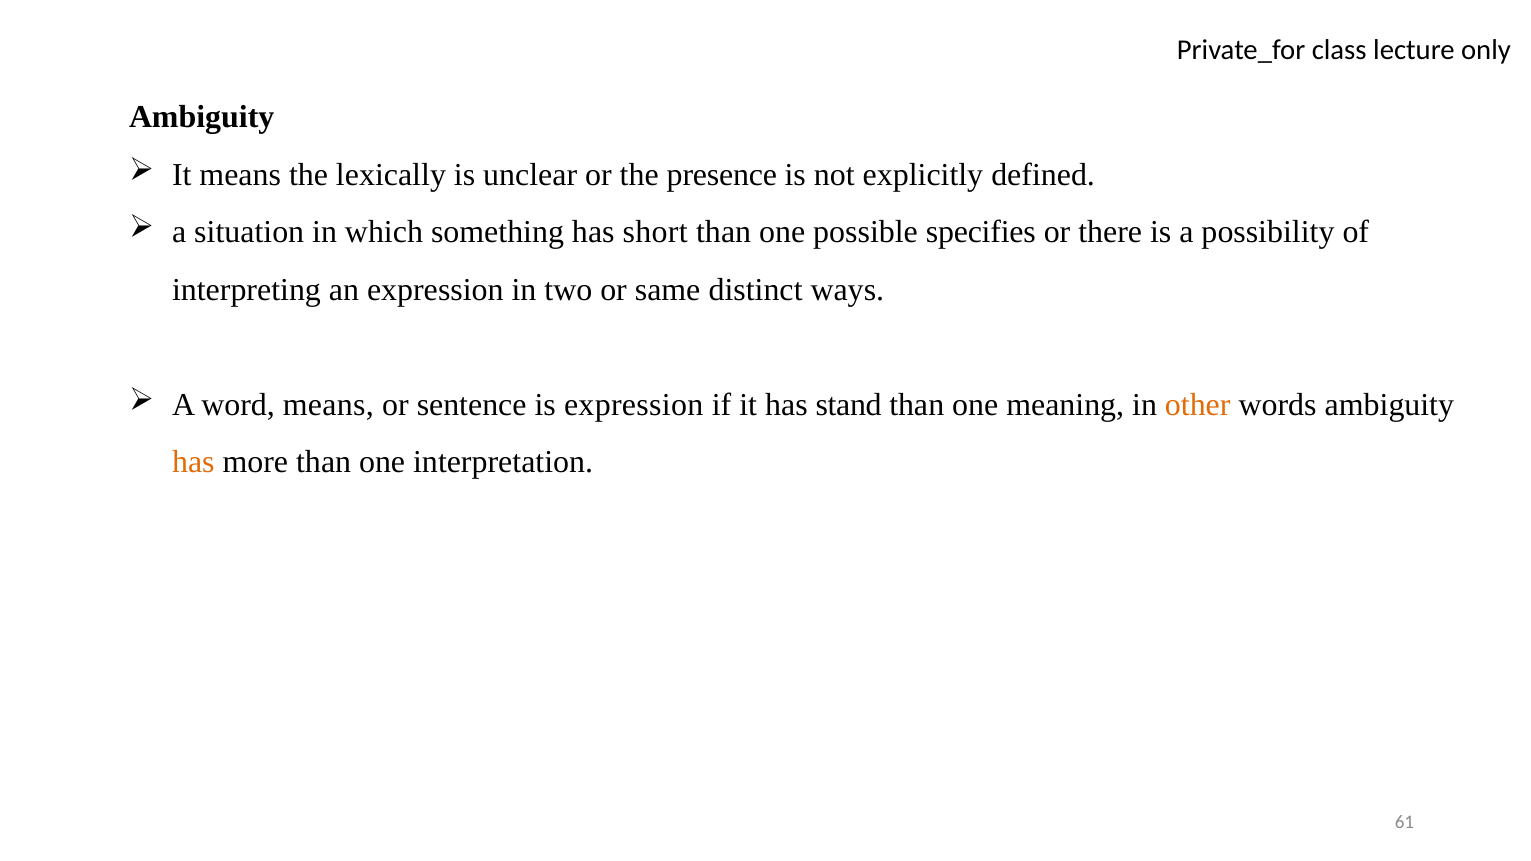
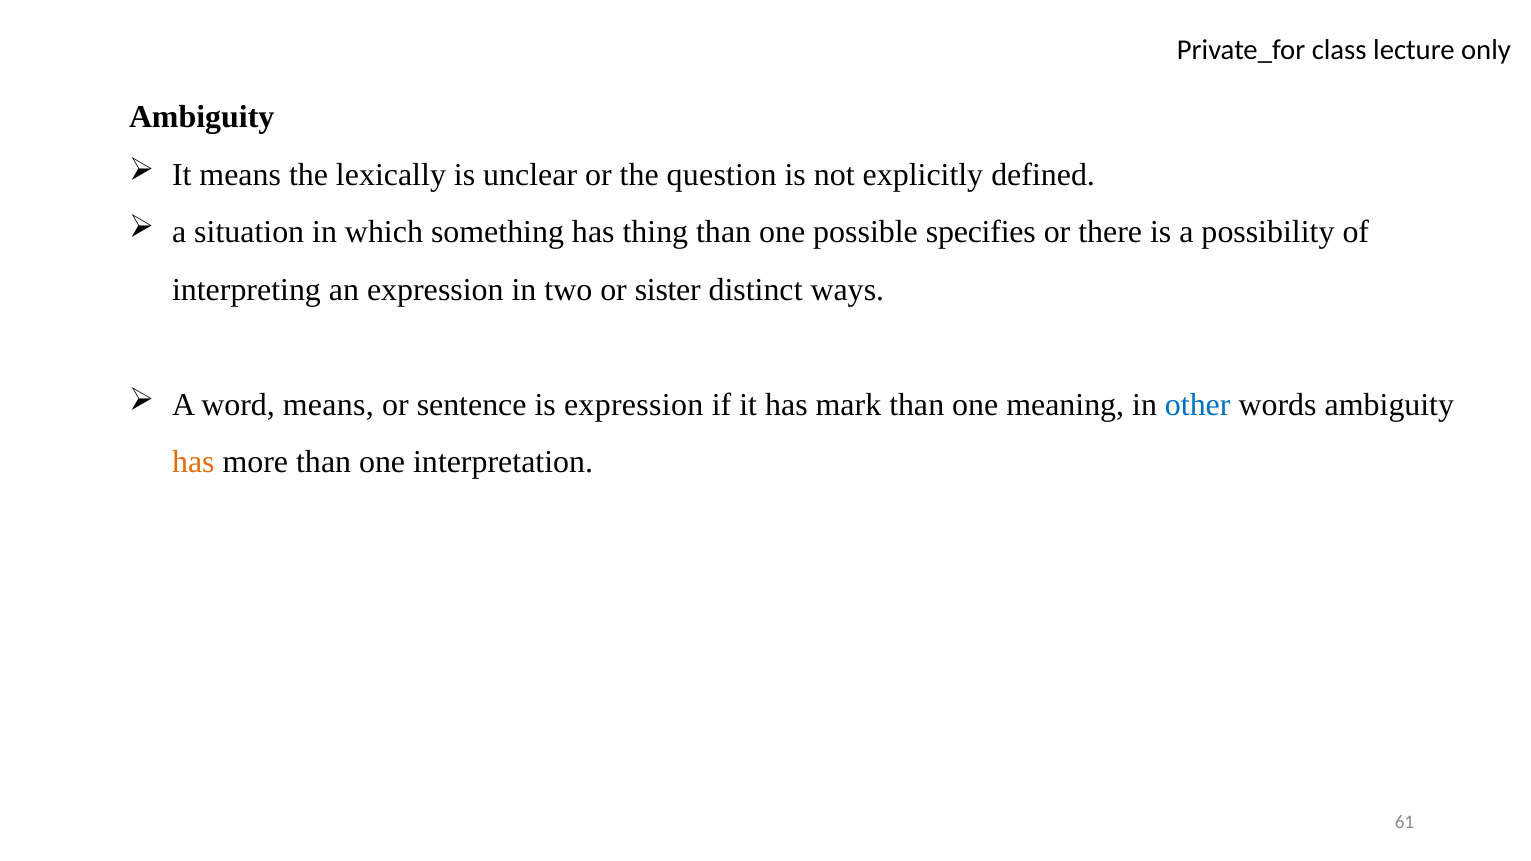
presence: presence -> question (722, 175)
short: short -> thing (655, 232)
same: same -> sister (668, 290)
stand: stand -> mark (848, 405)
other colour: orange -> blue (1198, 405)
